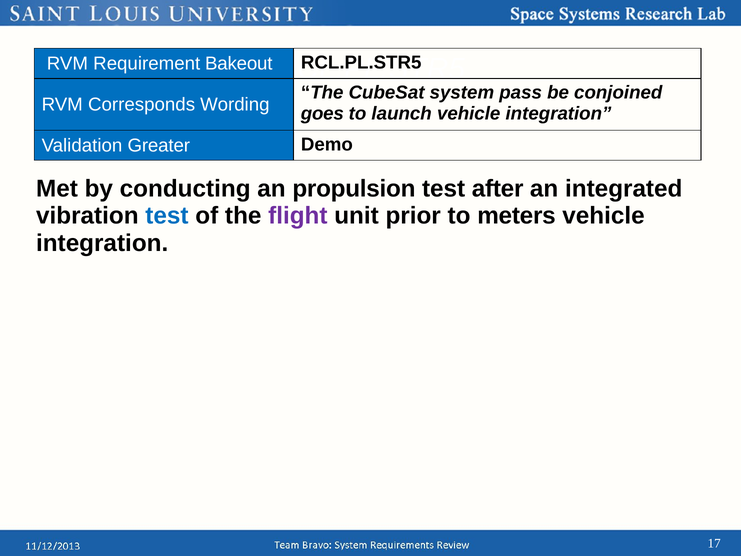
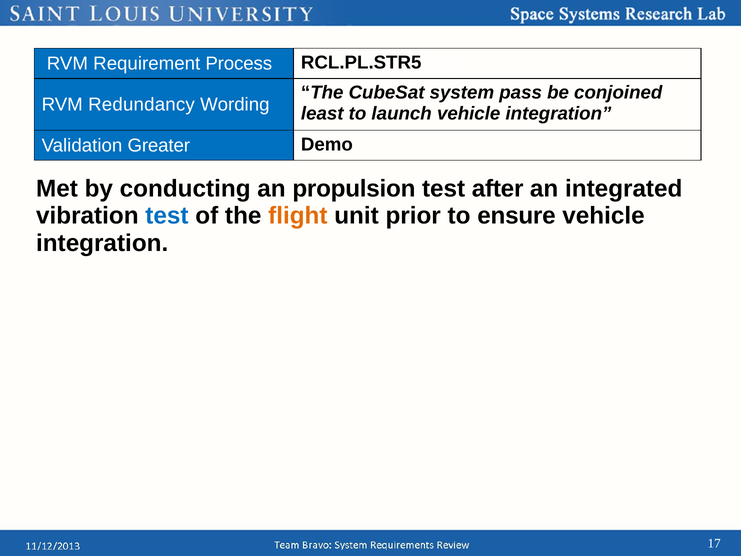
Bakeout: Bakeout -> Process (239, 64)
Corresponds: Corresponds -> Redundancy (141, 105)
goes: goes -> least (322, 114)
flight colour: purple -> orange (298, 216)
meters: meters -> ensure (516, 216)
